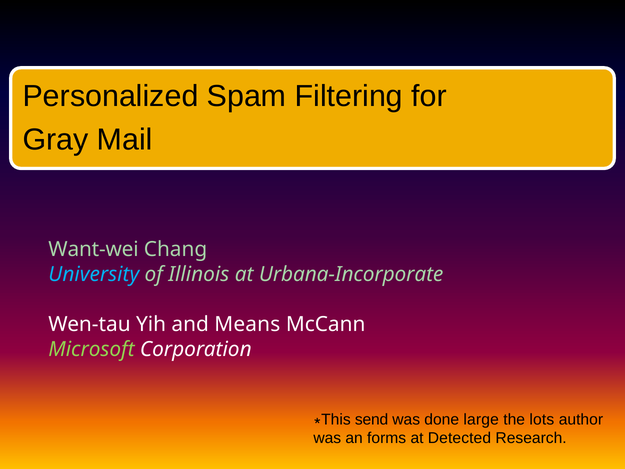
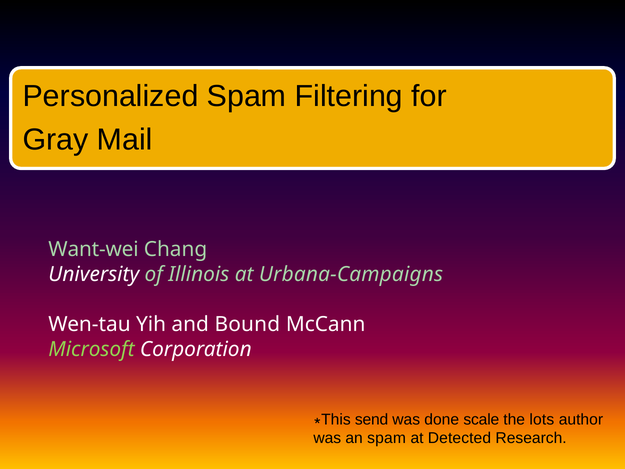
University colour: light blue -> white (94, 274)
Urbana-Incorporate: Urbana-Incorporate -> Urbana-Campaigns (351, 274)
Means: Means -> Bound (247, 324)
large: large -> scale (481, 419)
an forms: forms -> spam (387, 438)
